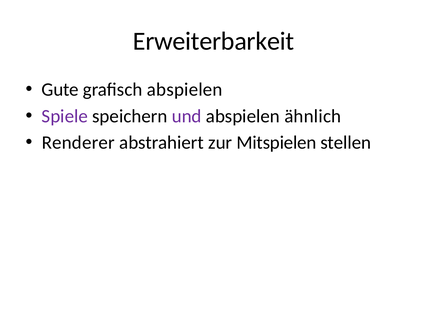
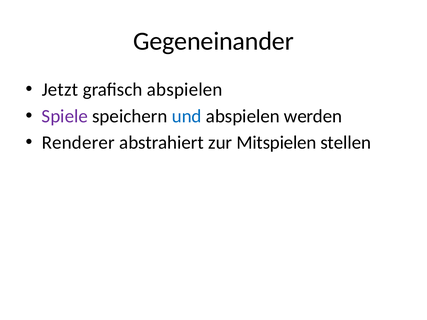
Erweiterbarkeit: Erweiterbarkeit -> Gegeneinander (214, 41)
Gute: Gute -> Jetzt (60, 90)
und colour: purple -> blue (187, 116)
ähnlich: ähnlich -> werden (313, 116)
